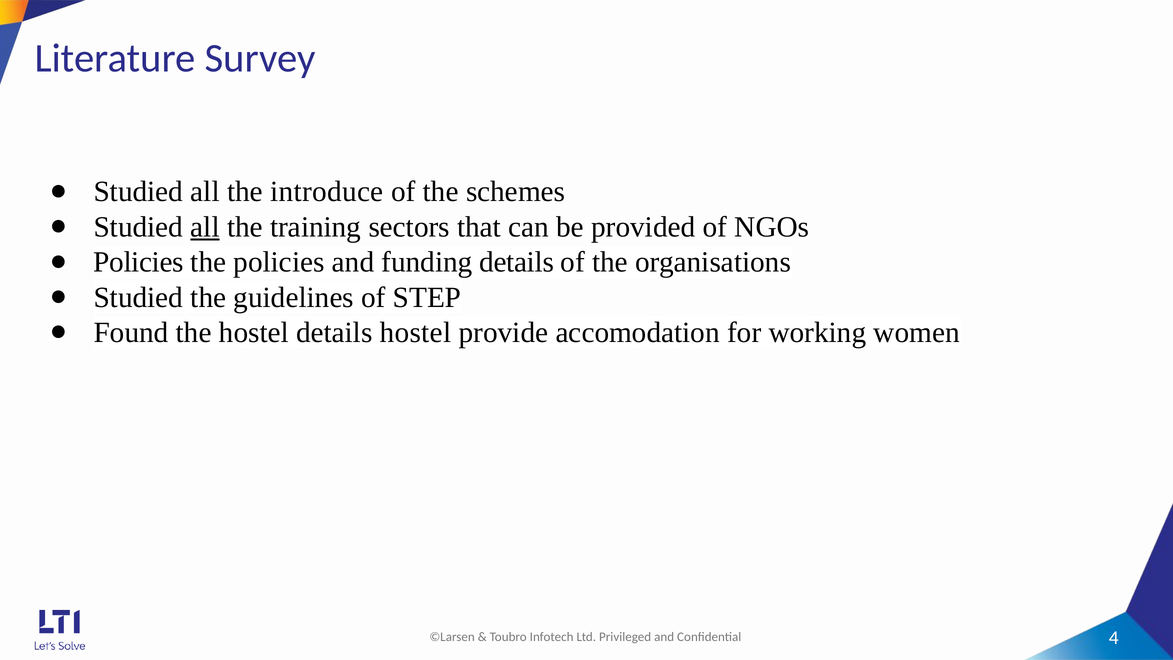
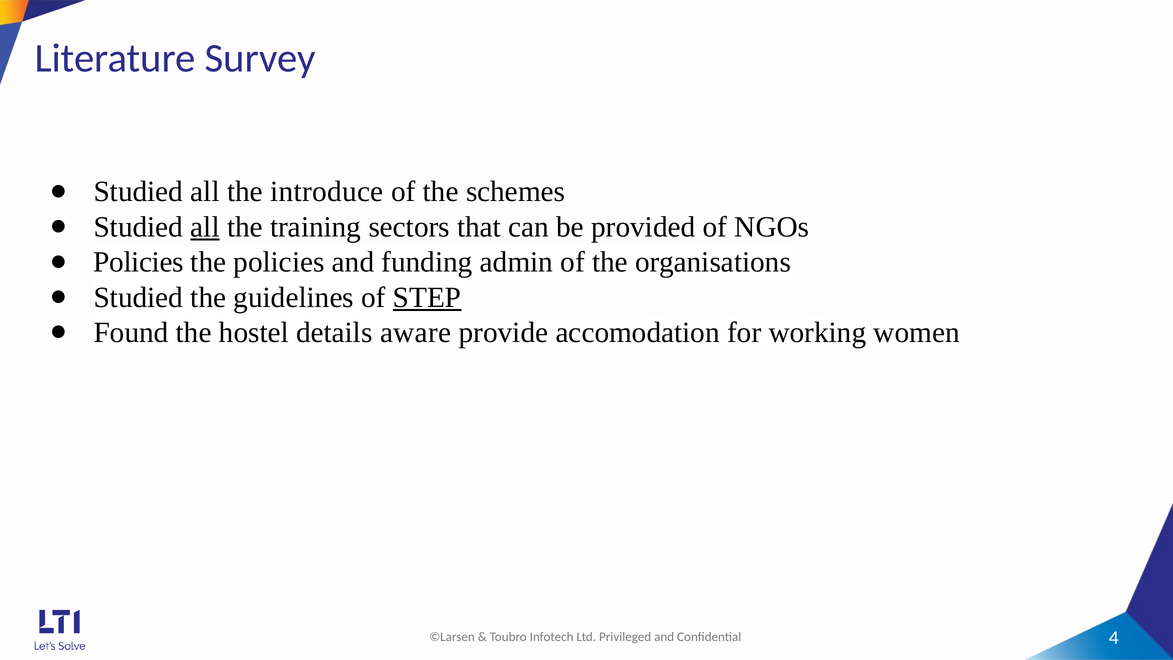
funding details: details -> admin (517, 262)
STEP underline: none -> present (427, 297)
details hostel: hostel -> aware (416, 333)
